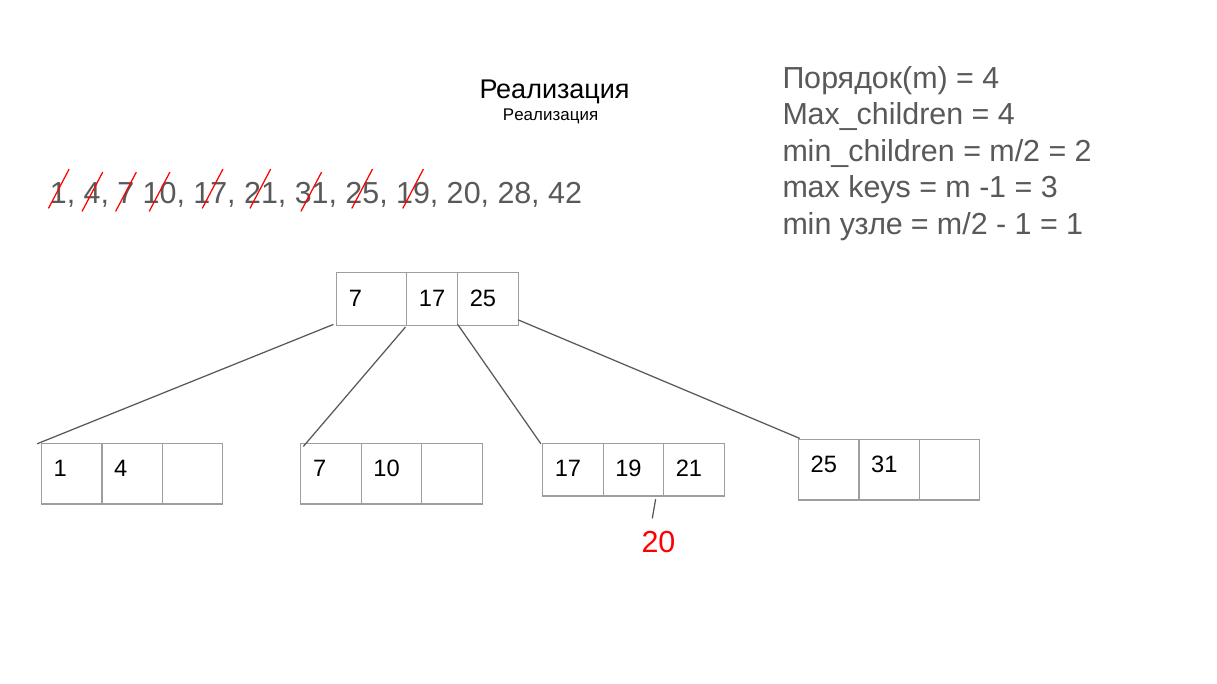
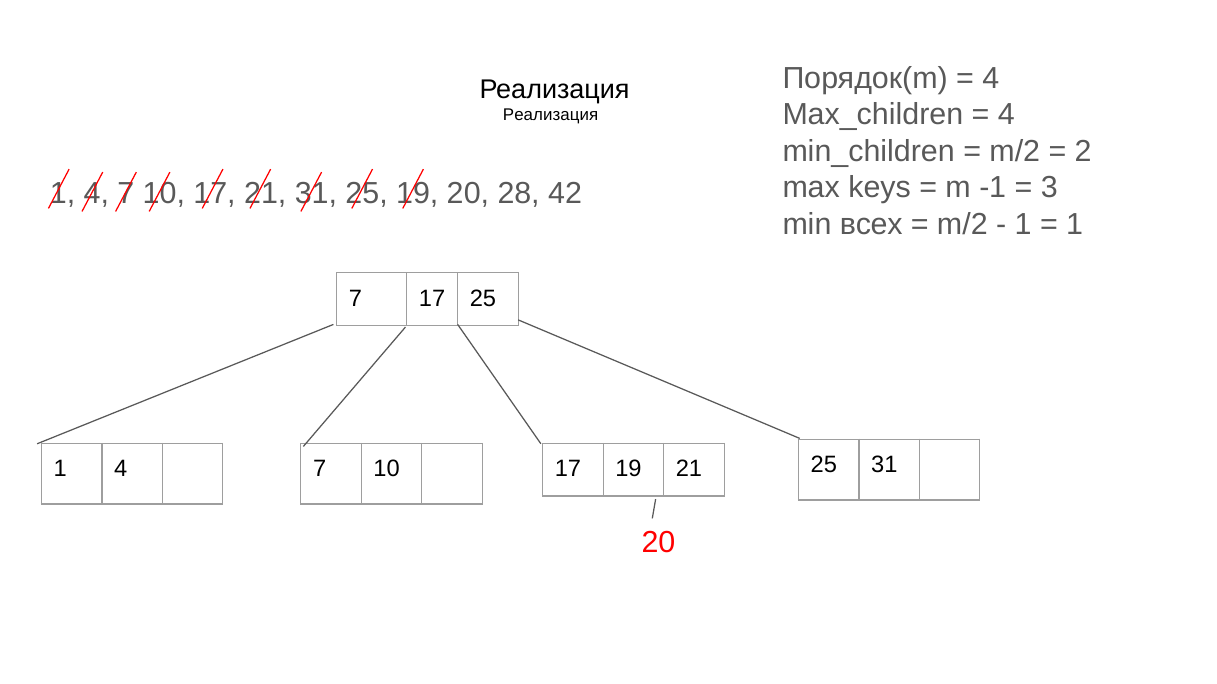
узле: узле -> всех (871, 224)
